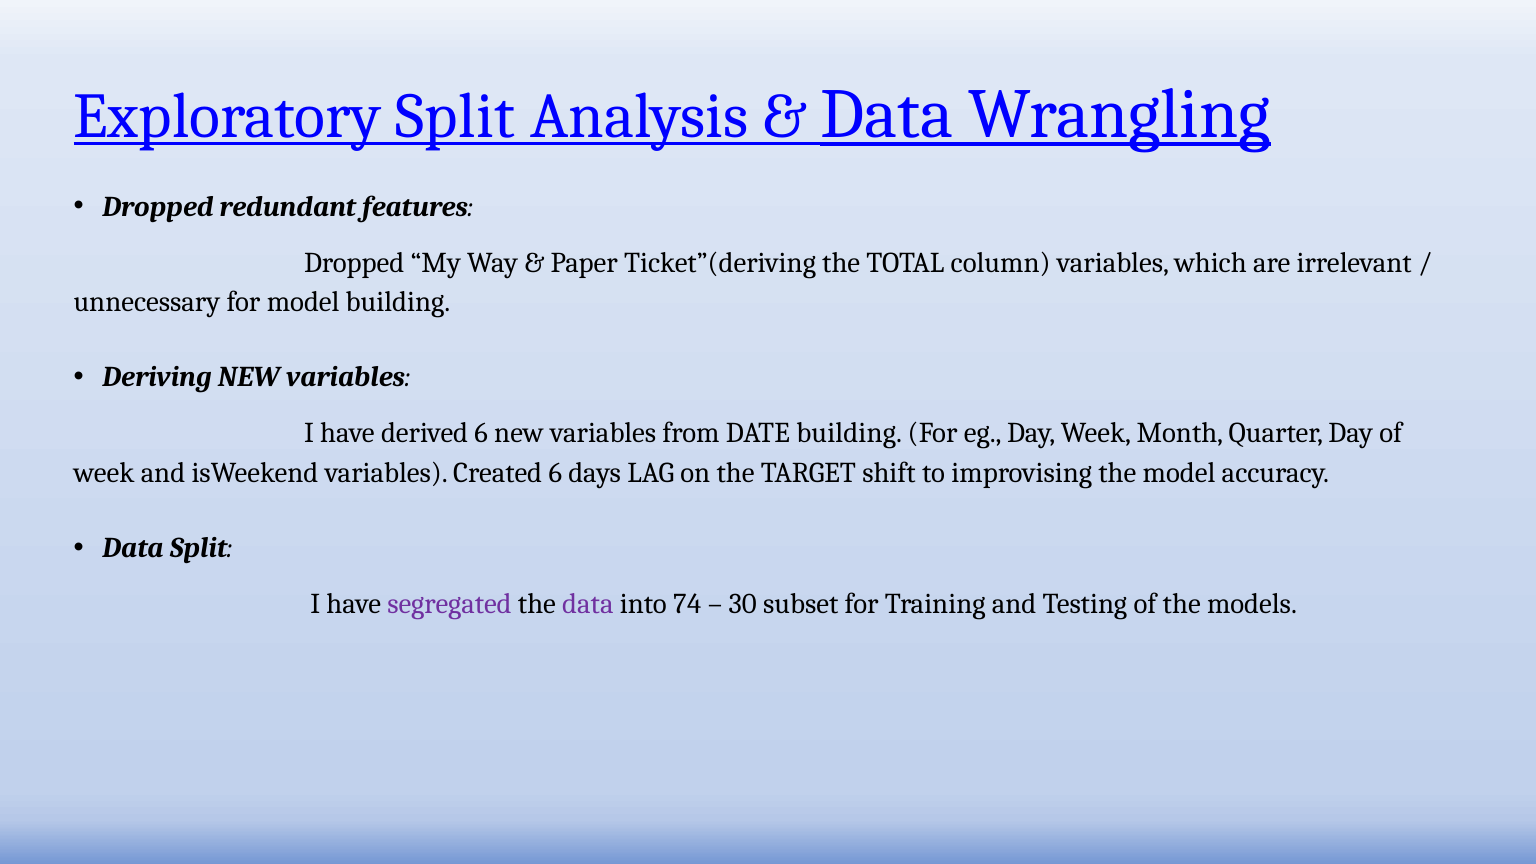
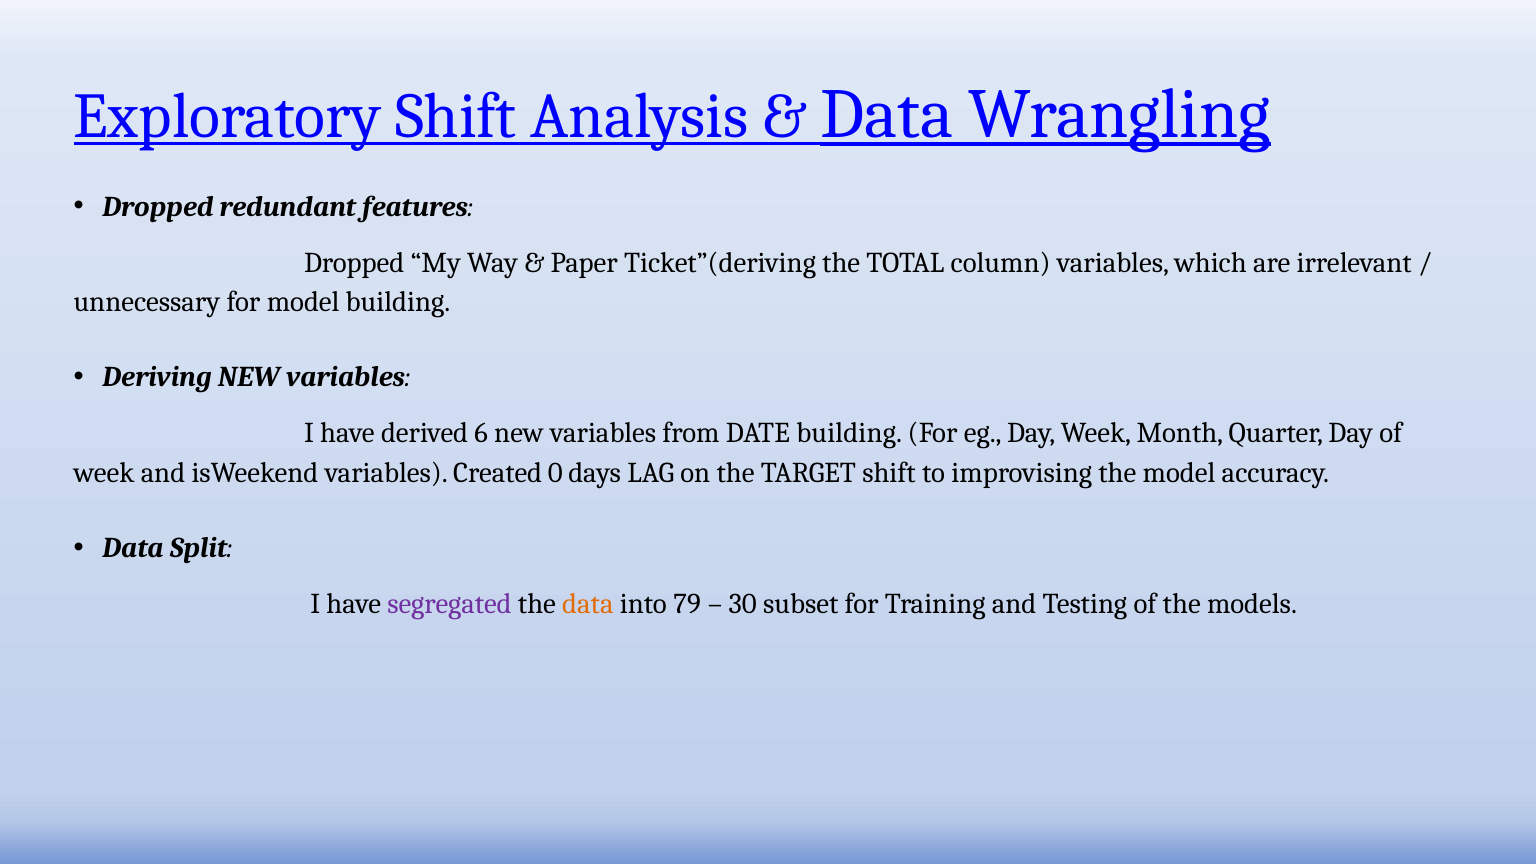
Exploratory Split: Split -> Shift (456, 116)
Created 6: 6 -> 0 (555, 473)
data colour: purple -> orange (588, 604)
74: 74 -> 79 (687, 604)
